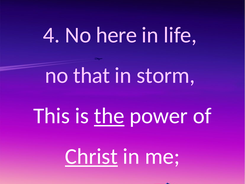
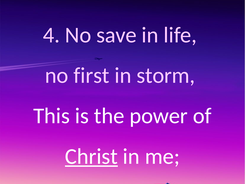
here: here -> save (116, 35)
that: that -> first (91, 75)
the underline: present -> none (109, 116)
